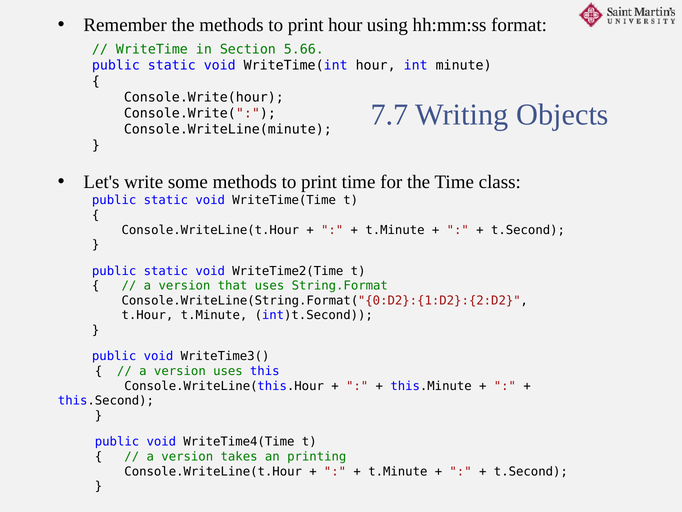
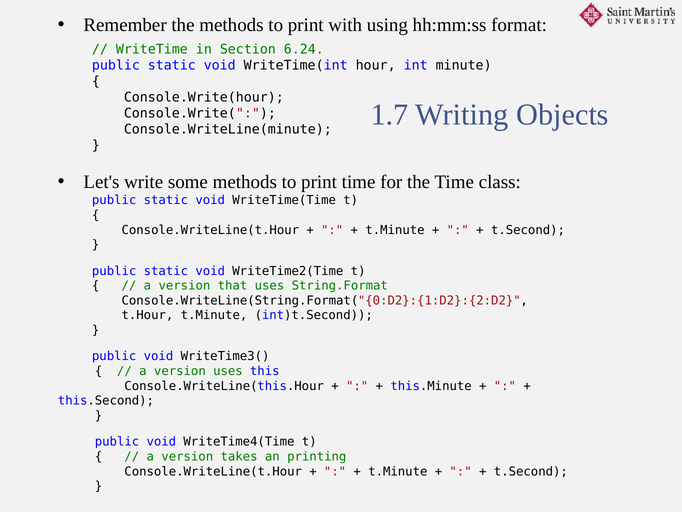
print hour: hour -> with (345, 25)
5.66: 5.66 -> 6.24 (304, 50)
7.7: 7.7 -> 1.7 (390, 115)
